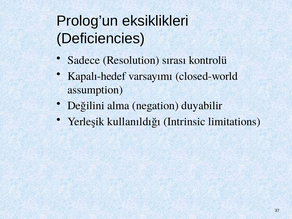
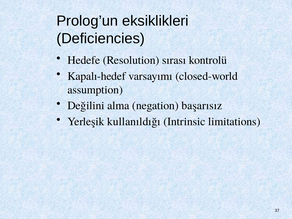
Sadece: Sadece -> Hedefe (84, 60)
duyabilir: duyabilir -> başarısız (202, 106)
